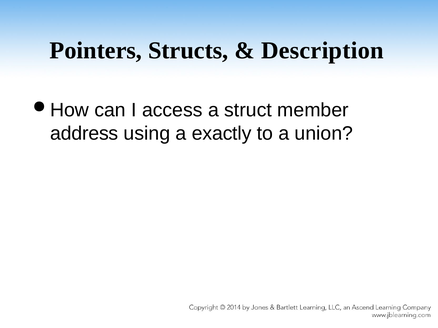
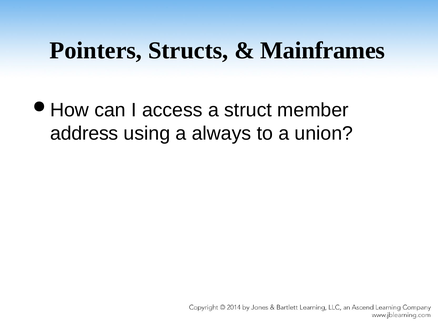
Description: Description -> Mainframes (323, 51)
exactly: exactly -> always (222, 134)
